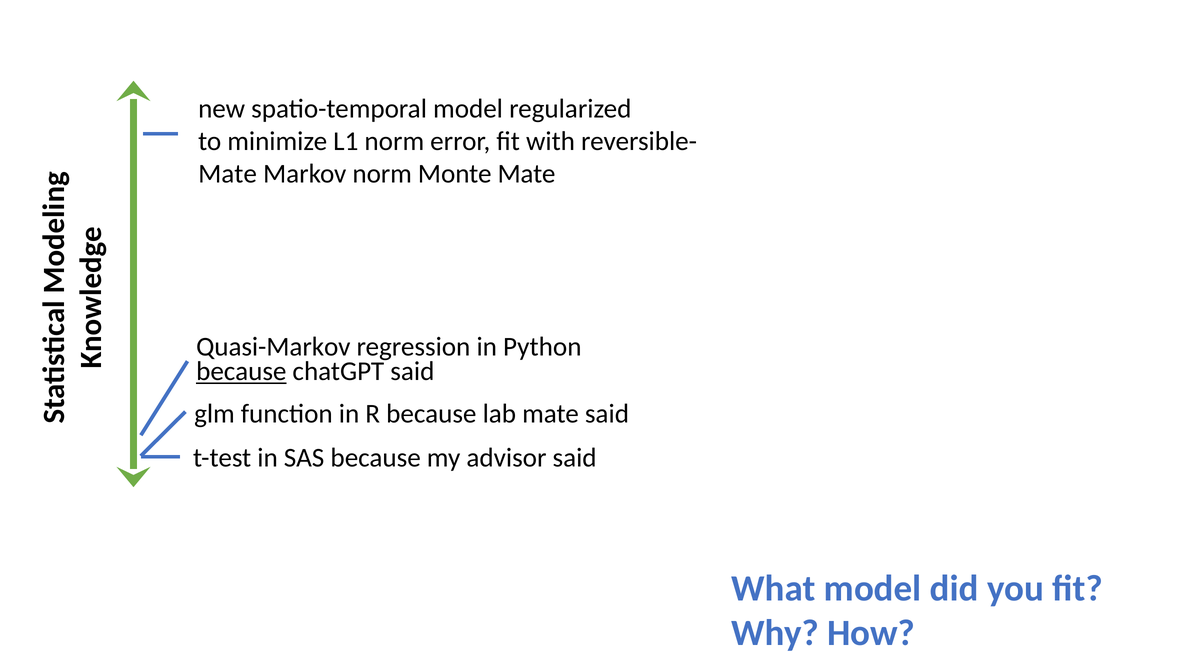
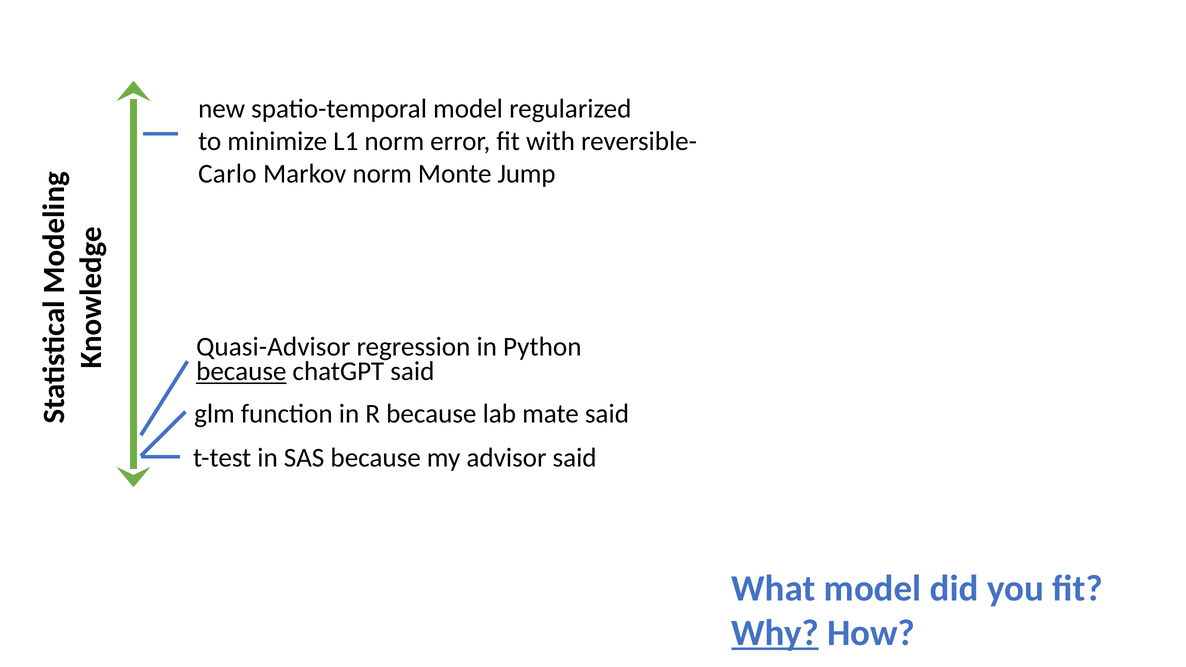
Mate: Mate -> Carlo (227, 174)
Monte Mate: Mate -> Jump (526, 174)
Quasi-Markov: Quasi-Markov -> Quasi-Advisor (273, 347)
Why underline: none -> present (775, 633)
